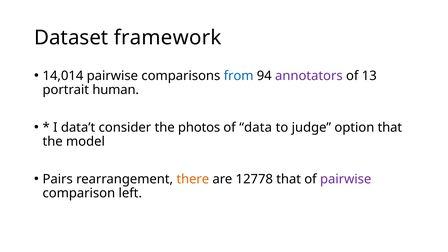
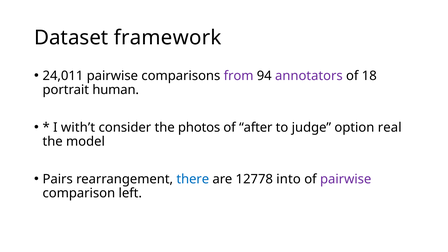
14,014: 14,014 -> 24,011 (63, 76)
from colour: blue -> purple (239, 76)
13: 13 -> 18 (369, 76)
data’t: data’t -> with’t (78, 127)
data: data -> after (256, 127)
option that: that -> real (390, 127)
there colour: orange -> blue (193, 179)
12778 that: that -> into (289, 179)
